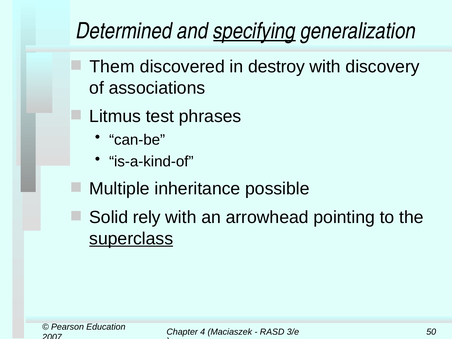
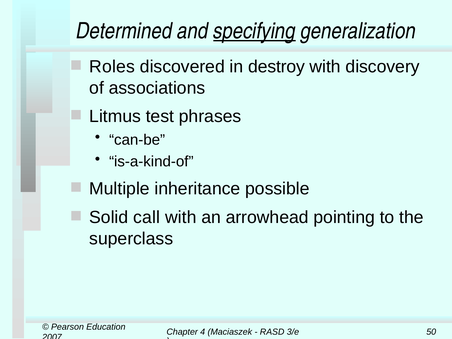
Them: Them -> Roles (112, 67)
rely: rely -> call (147, 217)
superclass underline: present -> none (131, 239)
